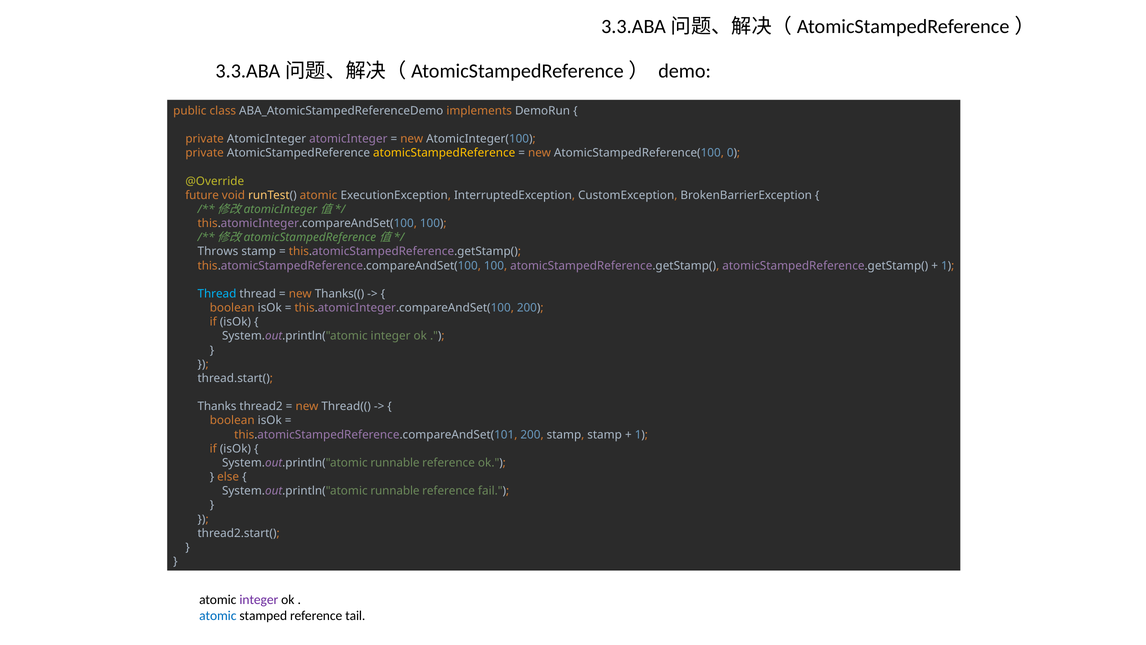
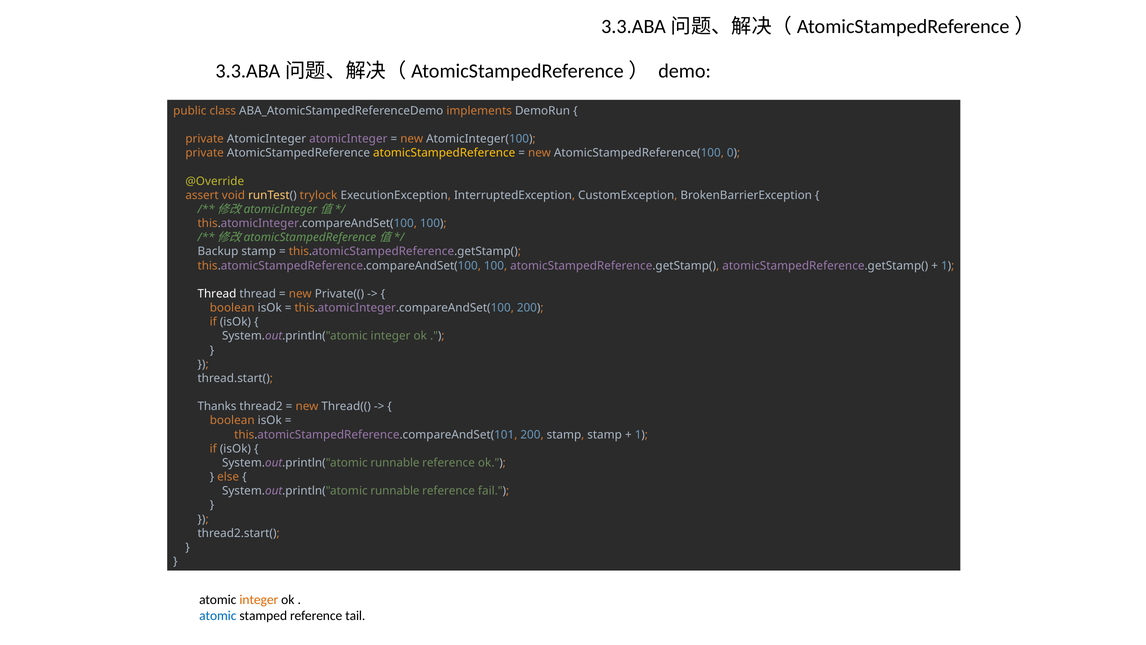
future: future -> assert (202, 195)
runTest( atomic: atomic -> trylock (319, 195)
Throws: Throws -> Backup (218, 251)
Thread colour: light blue -> white (217, 294)
Thanks((: Thanks(( -> Private(( (339, 294)
integer colour: purple -> orange (259, 600)
